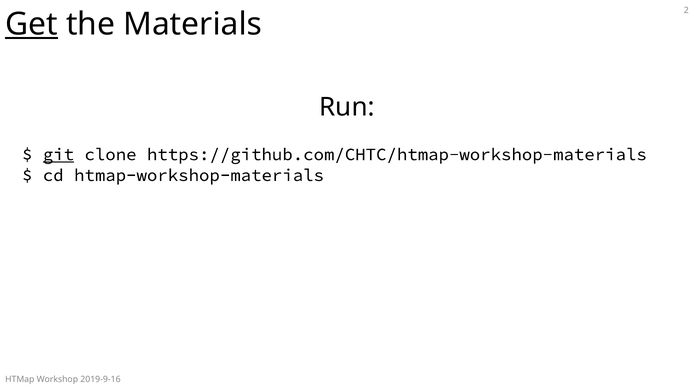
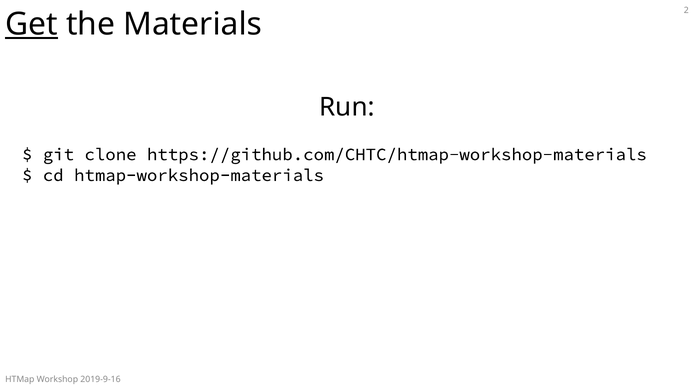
git underline: present -> none (58, 155)
